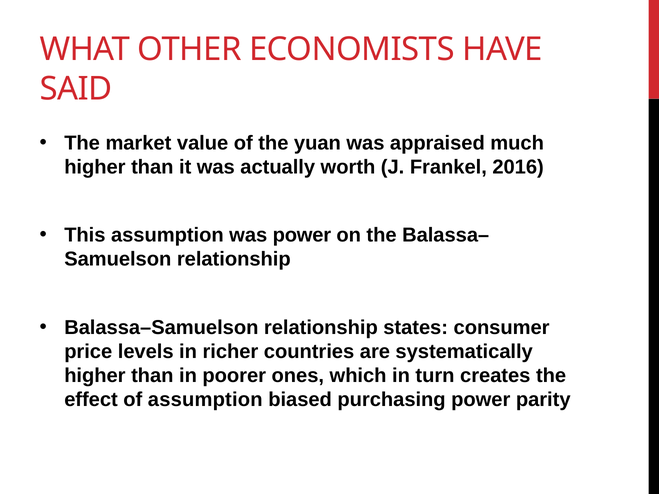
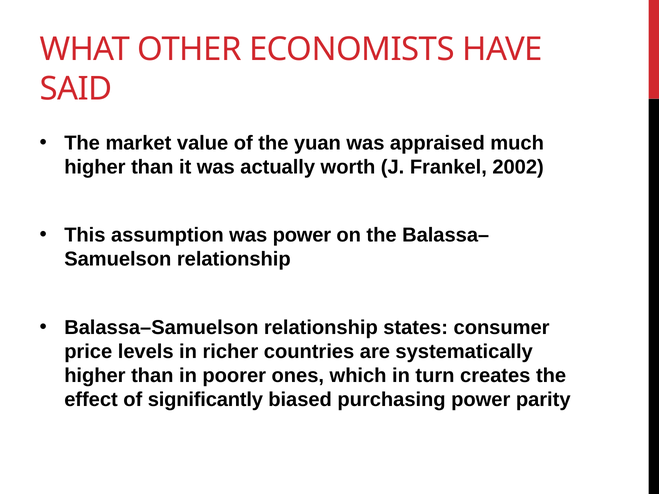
2016: 2016 -> 2002 (518, 167)
of assumption: assumption -> significantly (205, 400)
